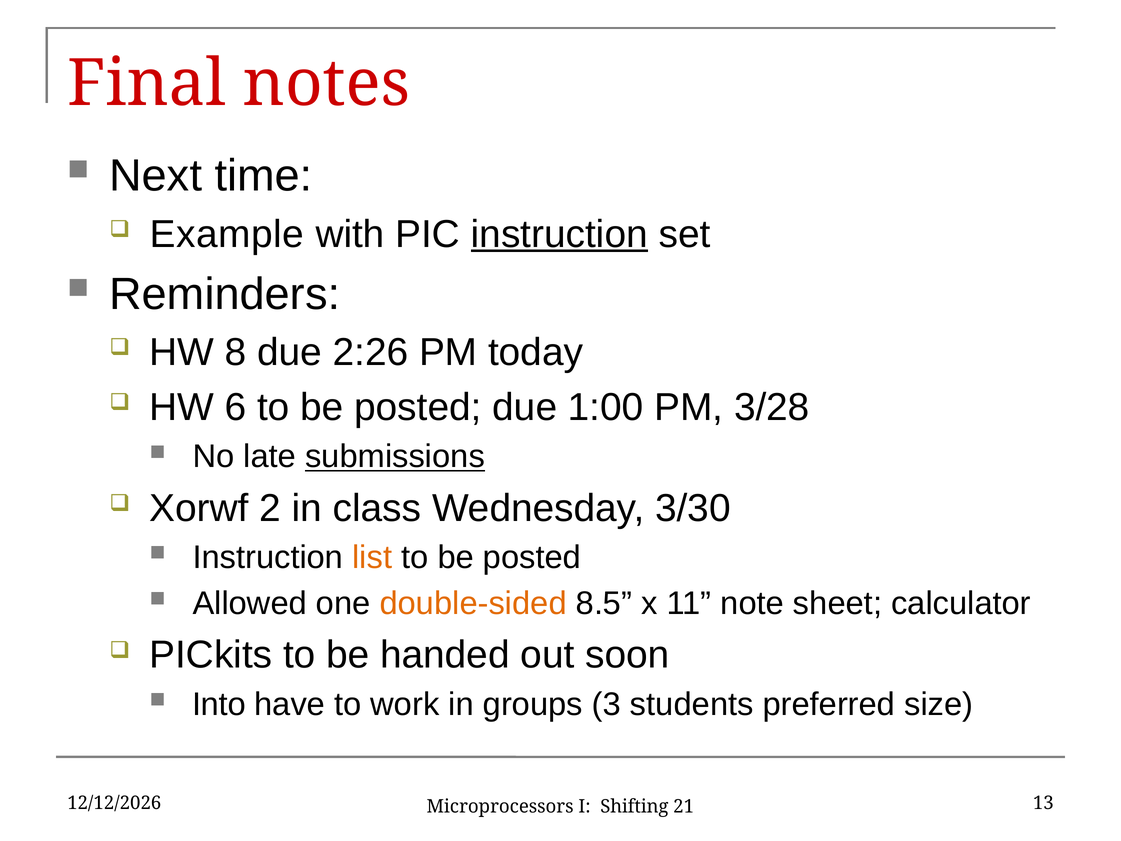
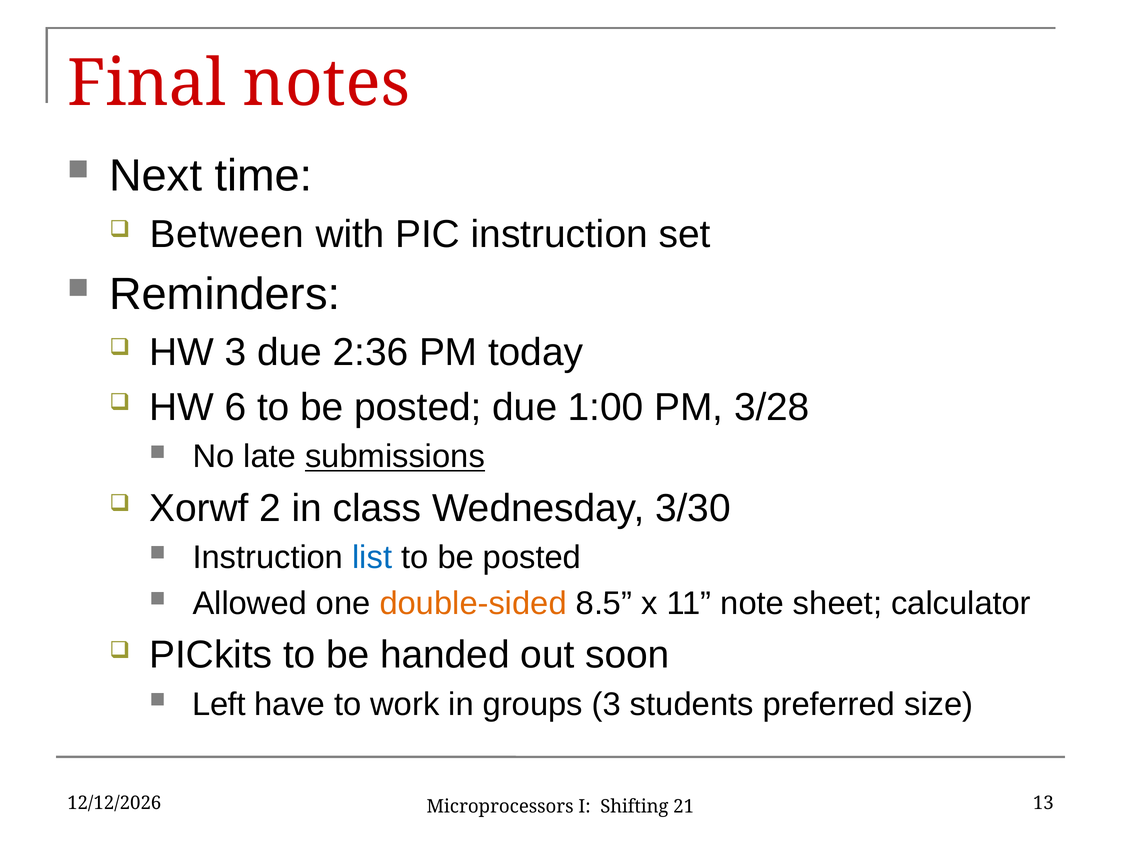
Example: Example -> Between (227, 234)
instruction underline: present -> none (559, 234)
HW 8: 8 -> 3 (236, 352)
2:26: 2:26 -> 2:36 (371, 352)
list colour: orange -> blue (372, 557)
Into: Into -> Left (219, 704)
